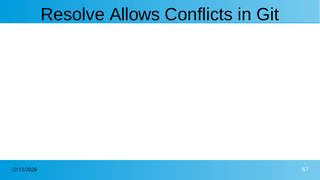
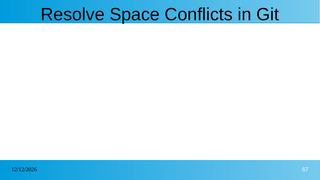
Allows: Allows -> Space (135, 15)
